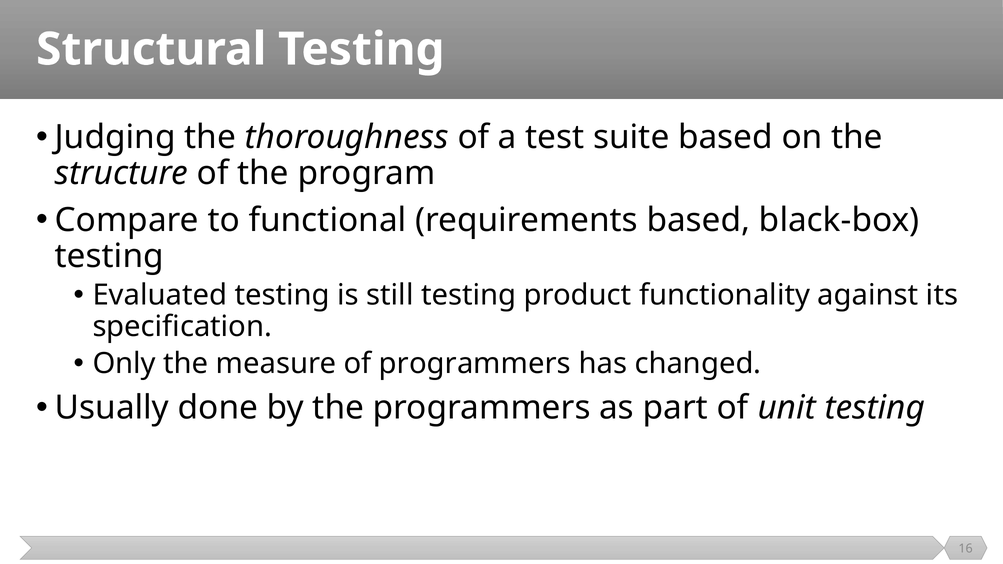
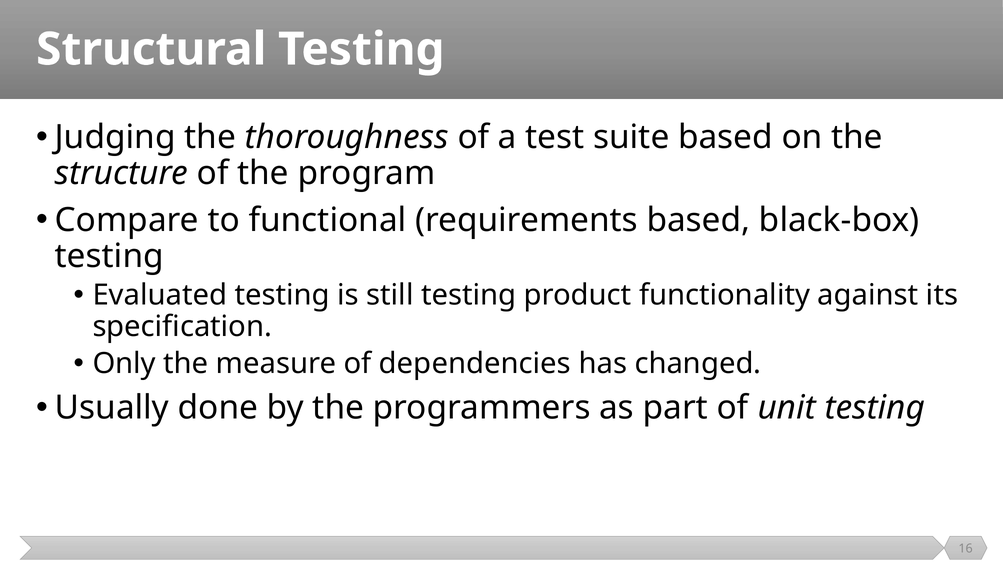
of programmers: programmers -> dependencies (475, 364)
